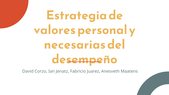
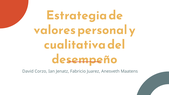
necesarias: necesarias -> cualitativa (75, 45)
